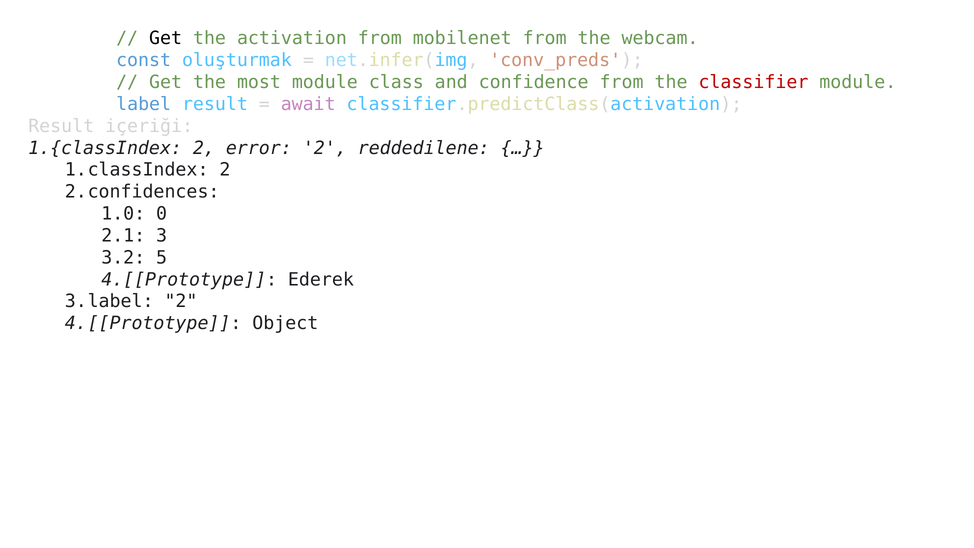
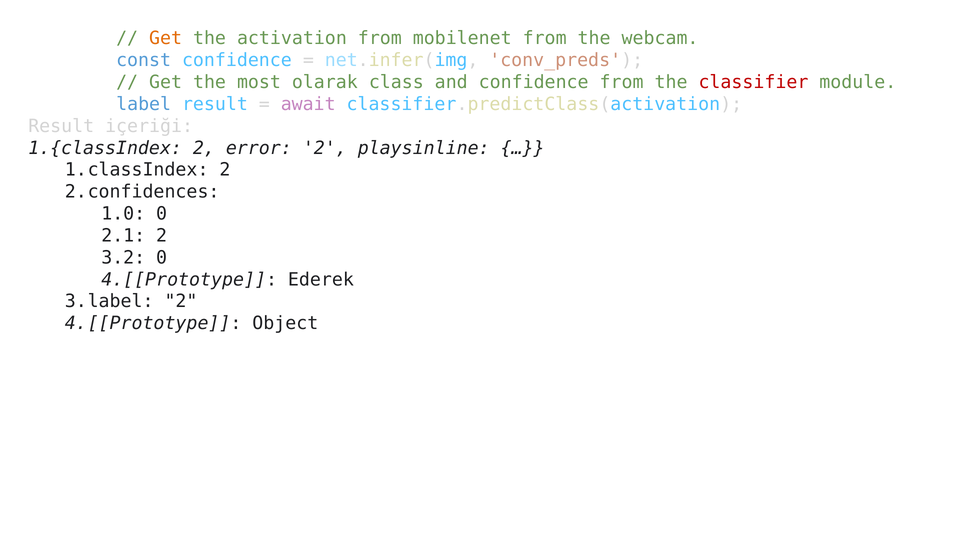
Get colour: black -> orange (166, 38)
const oluşturmak: oluşturmak -> confidence (237, 60)
most module: module -> olarak (325, 82)
reddedilene: reddedilene -> playsinline (424, 148)
3: 3 -> 2 (162, 236)
5: 5 -> 0 (162, 258)
